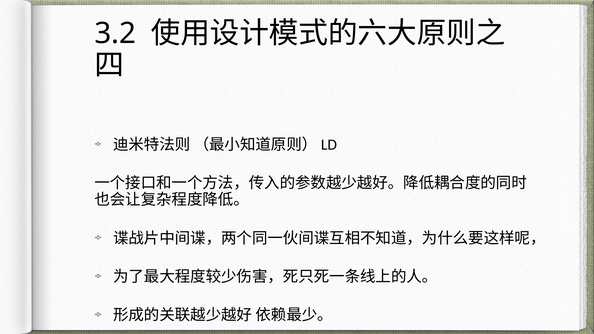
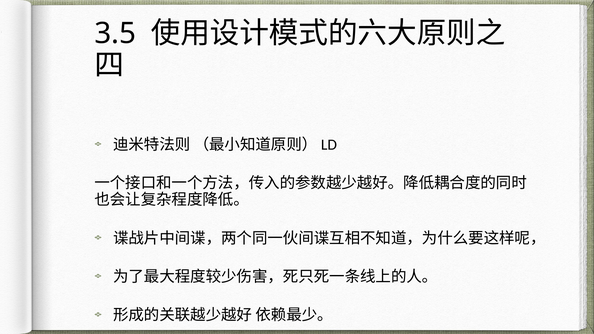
3.2: 3.2 -> 3.5 (115, 33)
